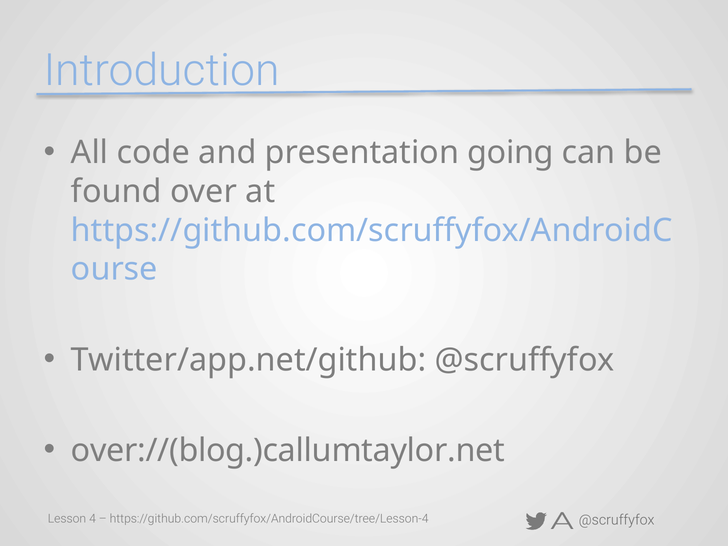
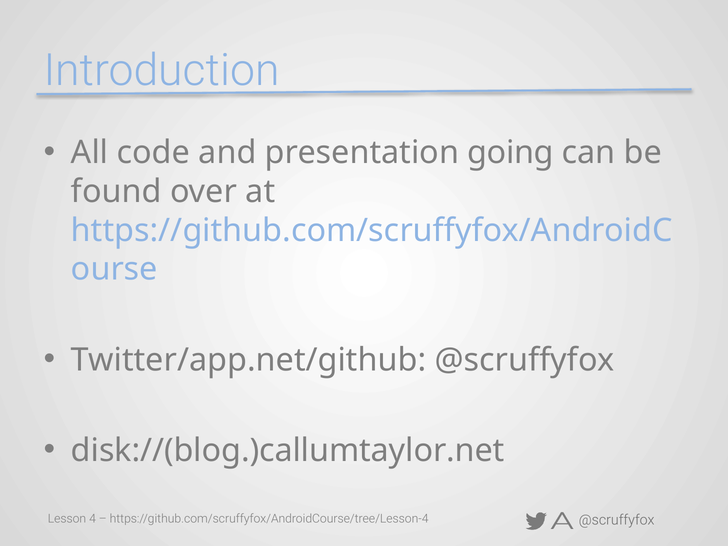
over://(blog.)callumtaylor.net: over://(blog.)callumtaylor.net -> disk://(blog.)callumtaylor.net (288, 450)
